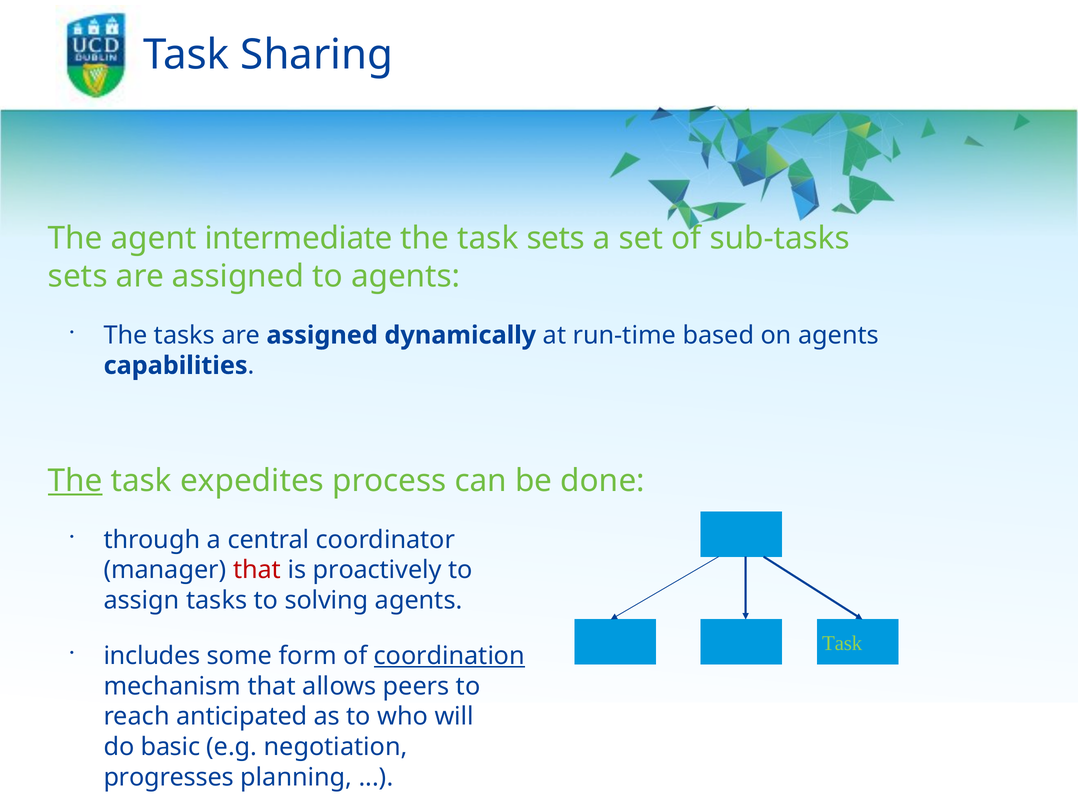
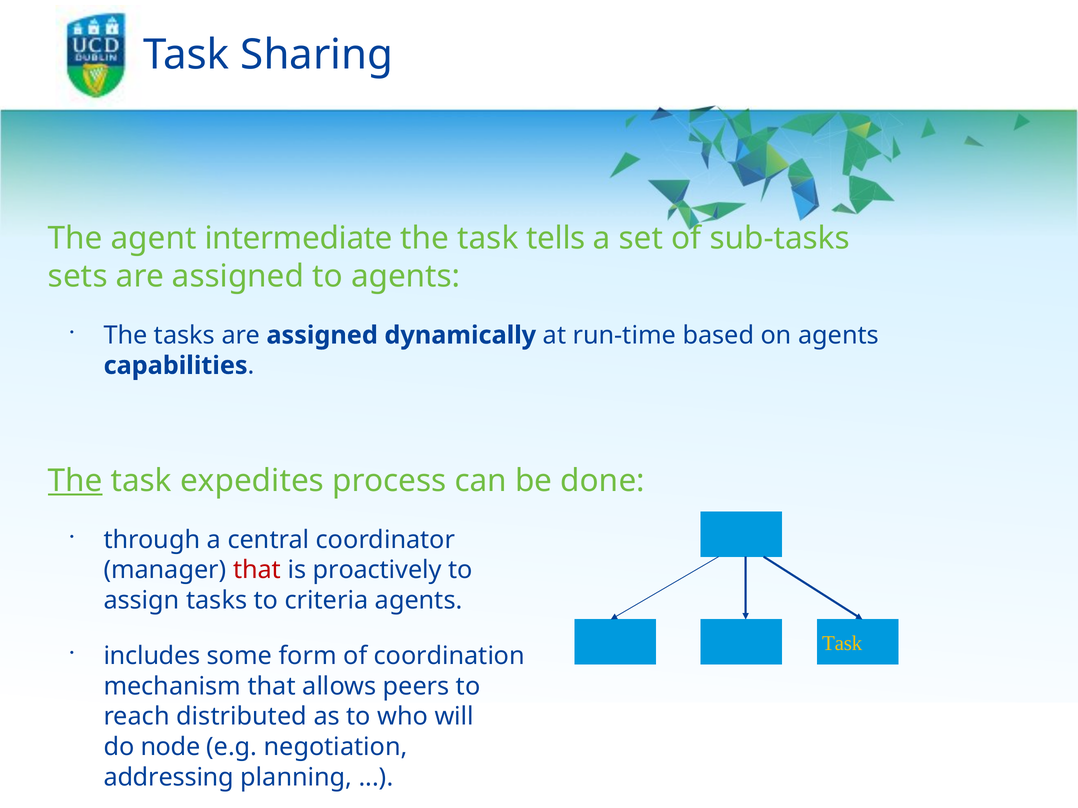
task sets: sets -> tells (556, 239)
solving: solving -> criteria (326, 601)
Task colour: light green -> yellow (842, 644)
coordination underline: present -> none (449, 656)
anticipated: anticipated -> distributed (242, 717)
basic: basic -> node (170, 747)
progresses: progresses -> addressing (169, 778)
